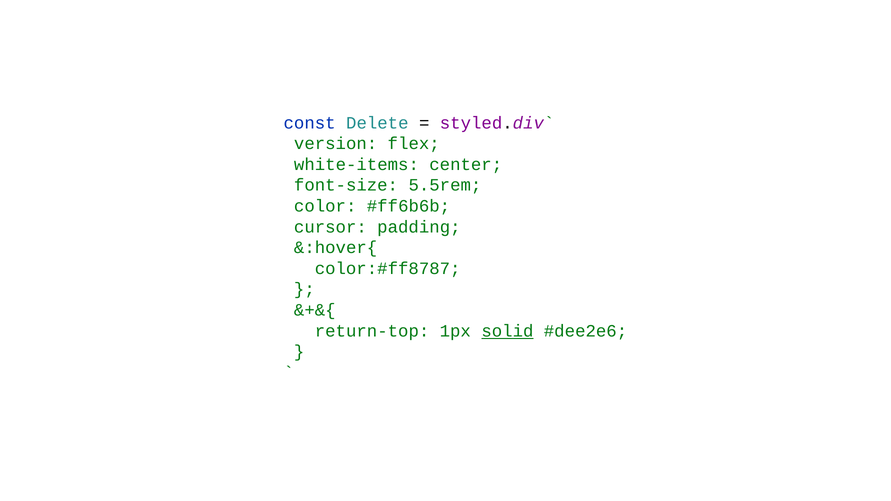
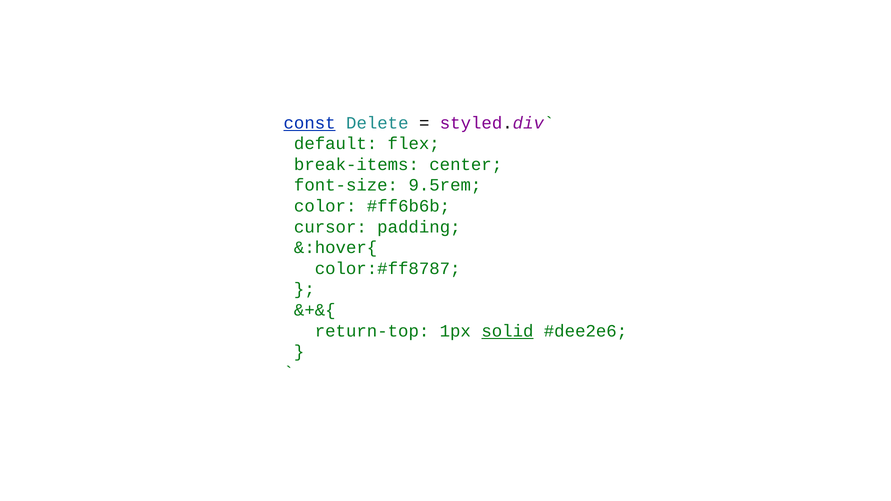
const underline: none -> present (310, 123)
version: version -> default (336, 144)
white-items: white-items -> break-items (356, 165)
5.5rem: 5.5rem -> 9.5rem (445, 185)
